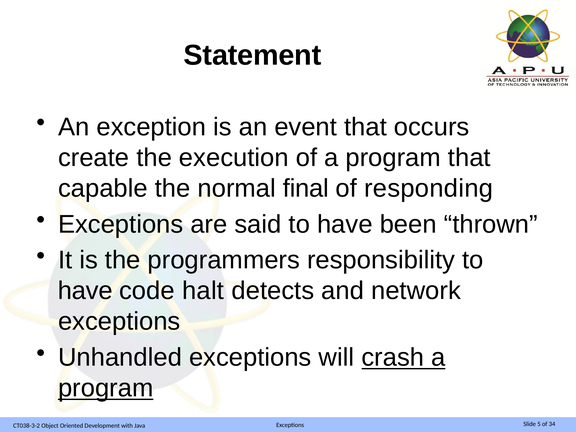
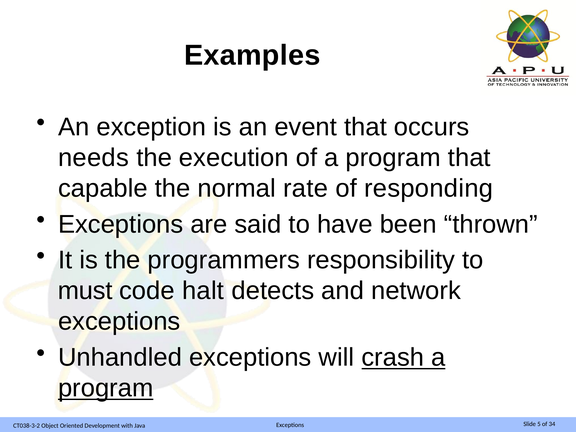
Statement: Statement -> Examples (252, 55)
create: create -> needs (94, 158)
final: final -> rate (306, 188)
have: have -> must (85, 291)
